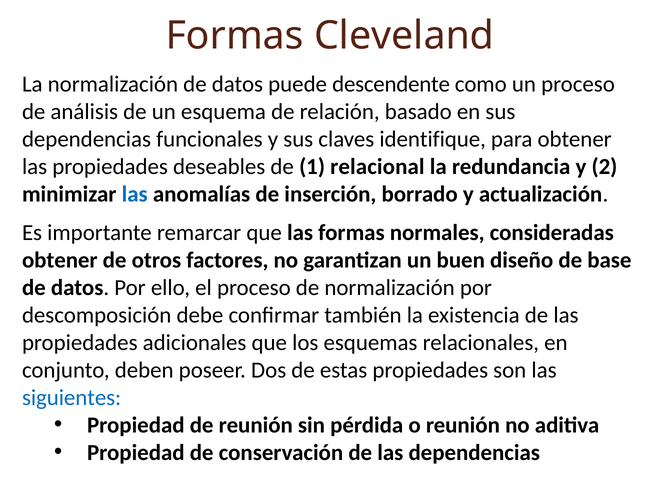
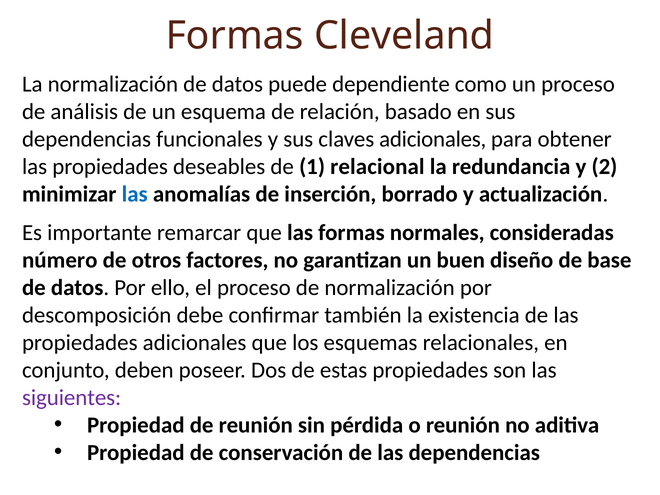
descendente: descendente -> dependiente (391, 84)
claves identifique: identifique -> adicionales (433, 139)
obtener: obtener -> número (60, 260)
siguientes colour: blue -> purple (72, 398)
